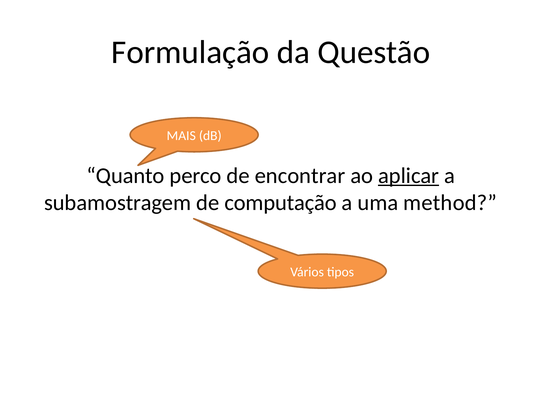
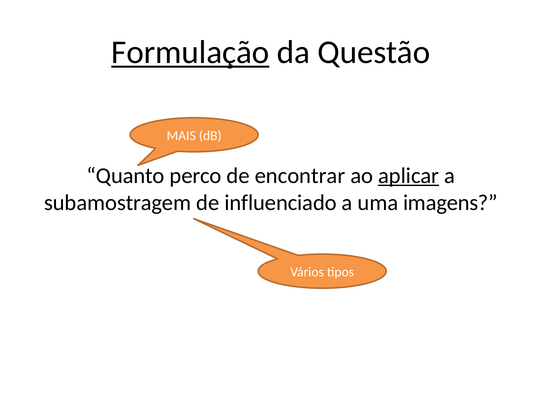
Formulação underline: none -> present (190, 52)
computação: computação -> influenciado (281, 203)
method: method -> imagens (450, 203)
